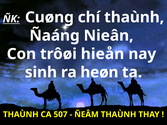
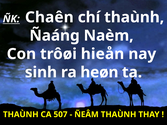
Cuøng: Cuøng -> Chaên (49, 17)
Nieân: Nieân -> Naèm (109, 36)
